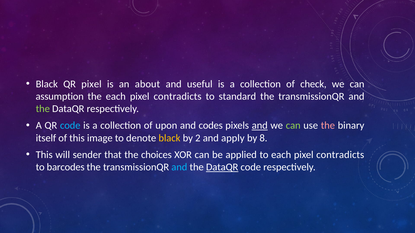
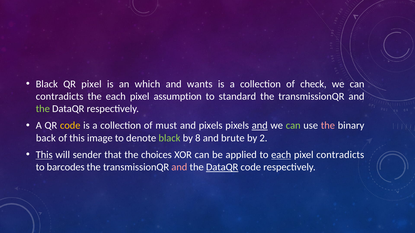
about: about -> which (147, 84)
useful: useful -> wants (200, 84)
assumption: assumption -> contradicts (60, 97)
the each pixel contradicts: contradicts -> assumption (178, 97)
code colour: light blue -> yellow (70, 126)
upon: upon -> must (166, 126)
and codes: codes -> pixels (211, 126)
itself: itself -> back (46, 138)
black colour: yellow -> light green (170, 138)
2: 2 -> 8 (198, 138)
apply: apply -> brute (233, 138)
8: 8 -> 2 (263, 138)
This underline: none -> present (44, 155)
each underline: none -> present (281, 155)
and colour: light blue -> pink (179, 167)
